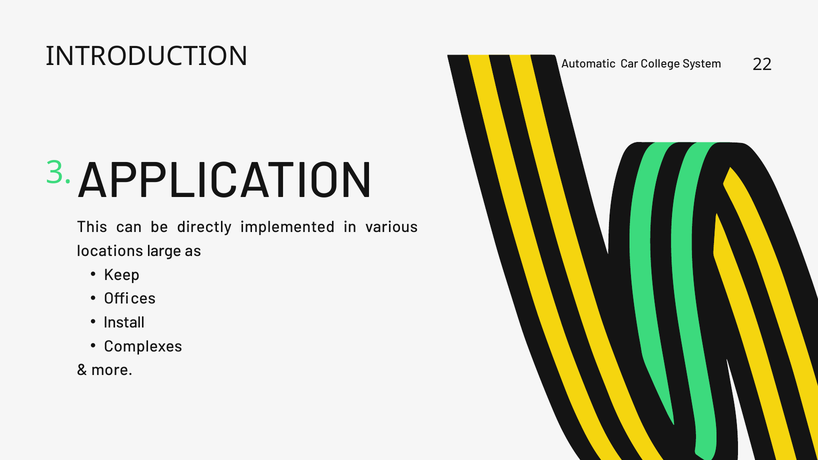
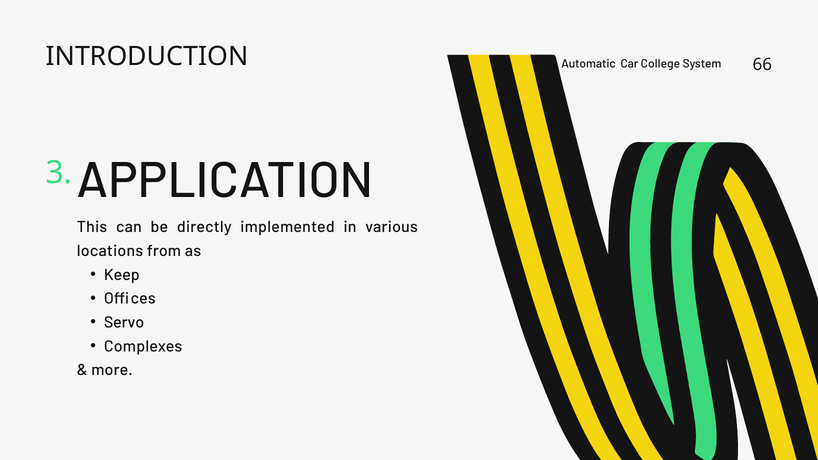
22: 22 -> 66 (762, 65)
large: large -> from (164, 251)
Install: Install -> Servo (124, 323)
